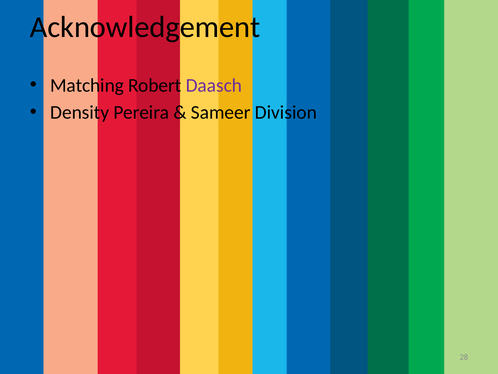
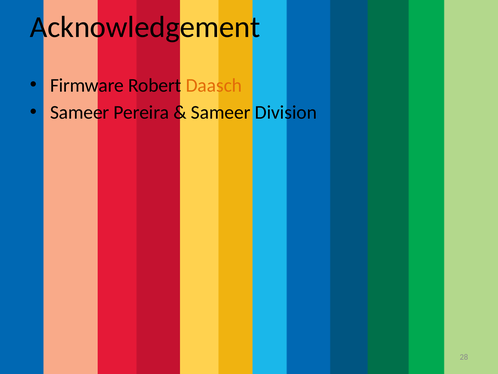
Matching: Matching -> Firmware (87, 85)
Daasch colour: purple -> orange (214, 85)
Density: Density -> Sameer (80, 112)
